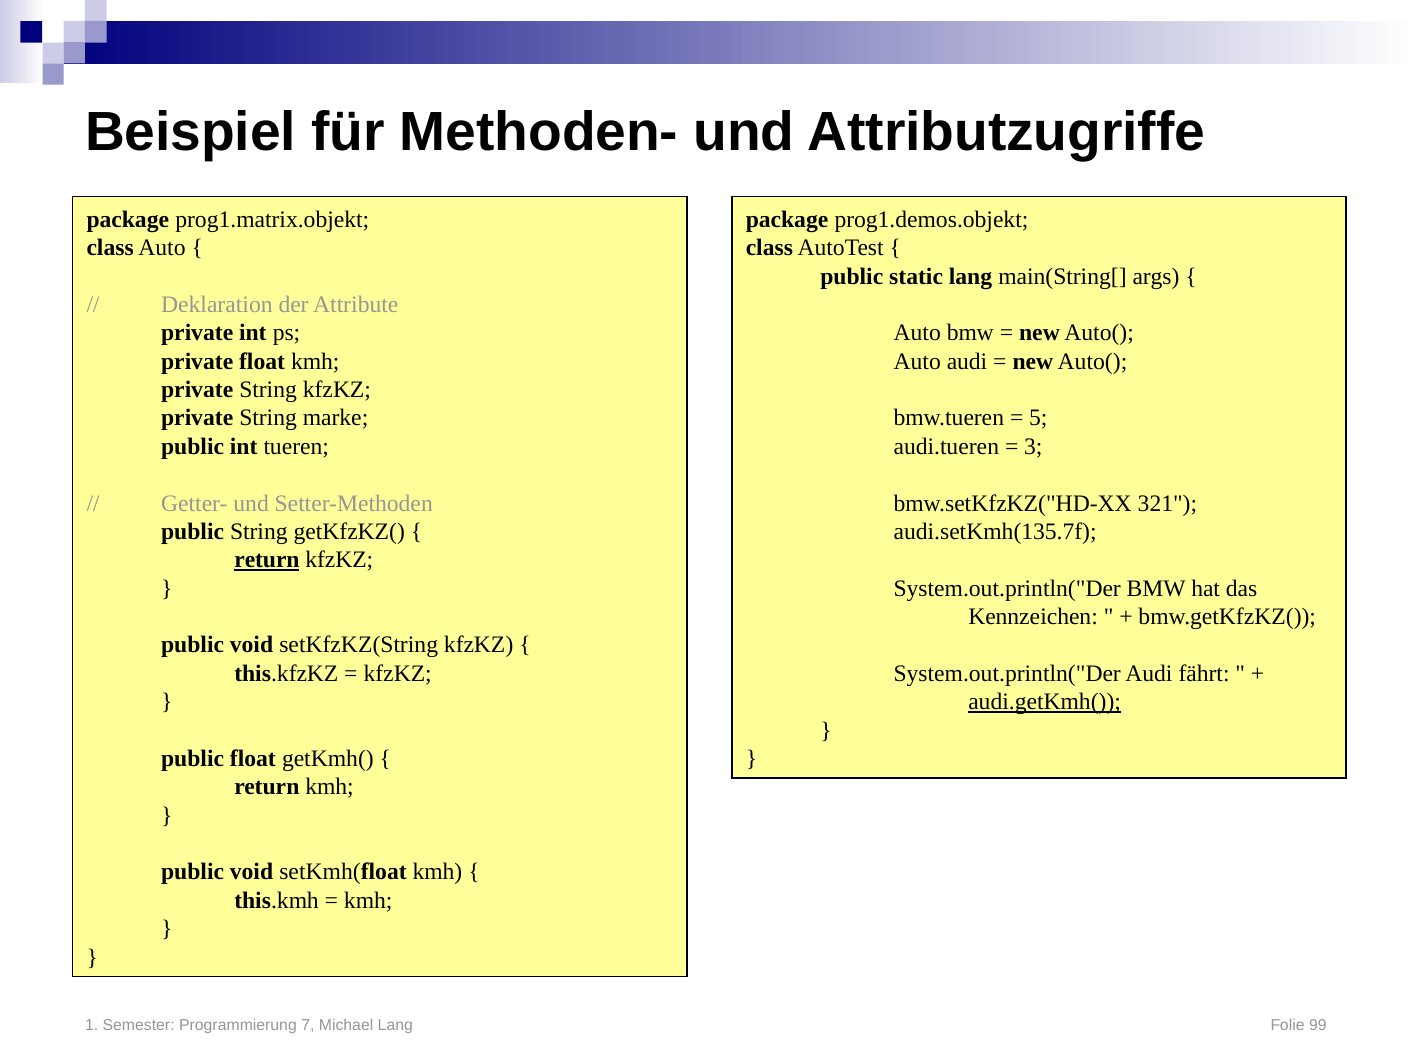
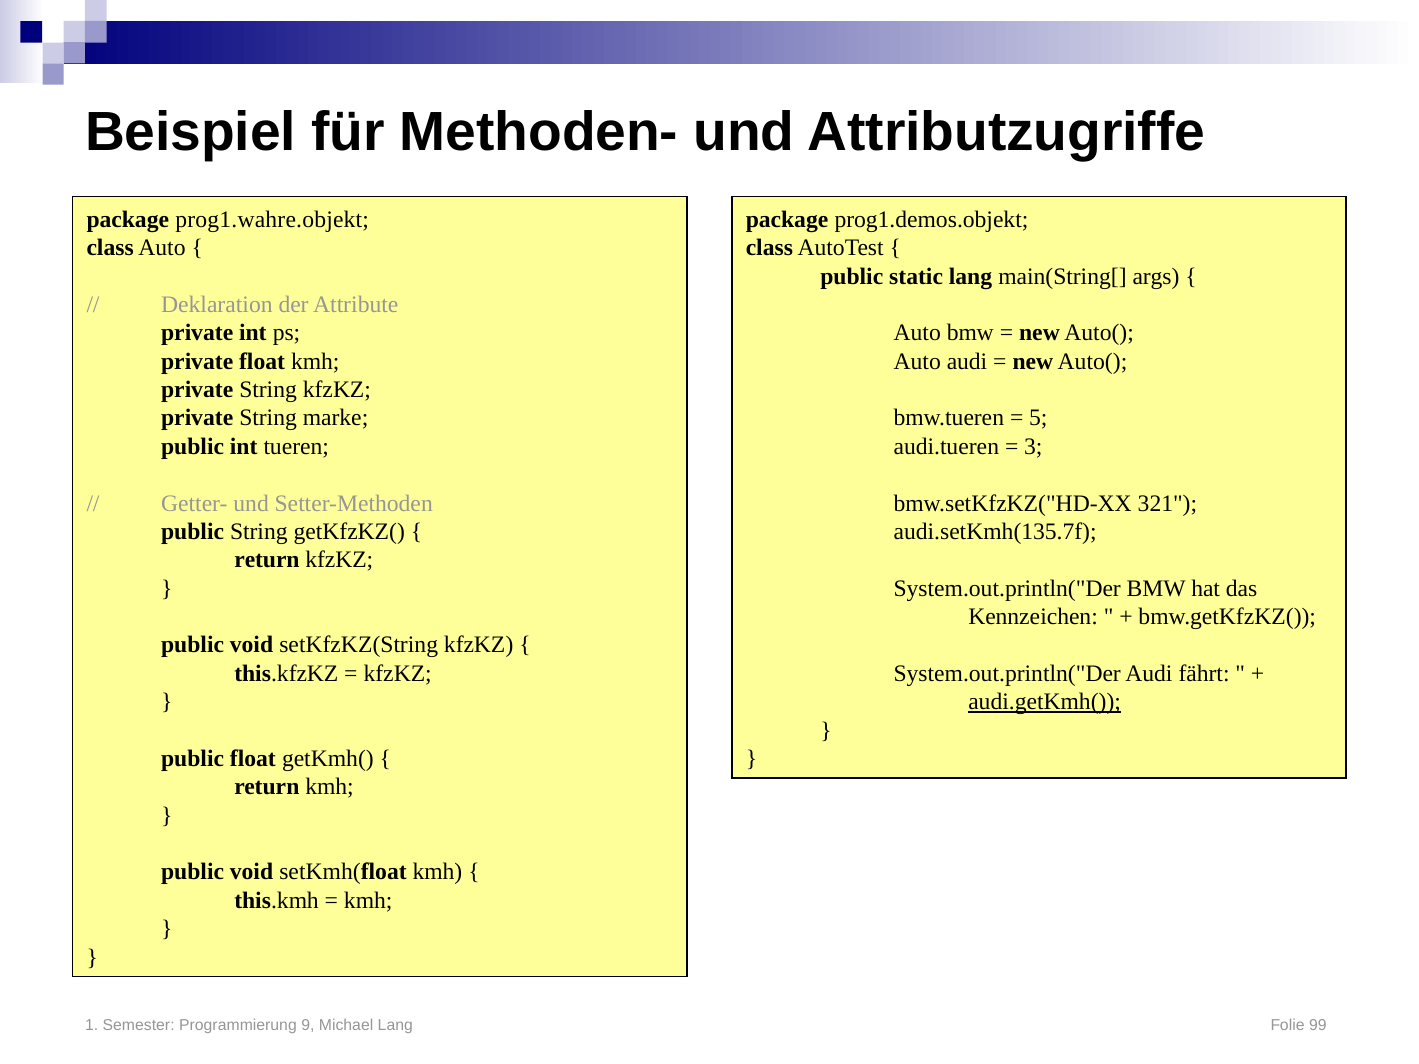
prog1.matrix.objekt: prog1.matrix.objekt -> prog1.wahre.objekt (272, 220)
return underline: present -> none (267, 560)
7: 7 -> 9 (308, 1025)
